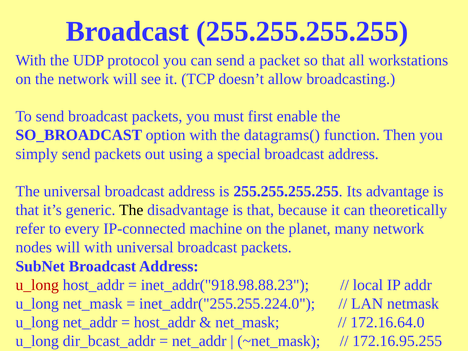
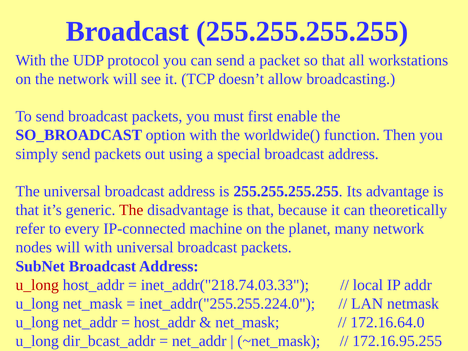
datagrams(: datagrams( -> worldwide( (282, 135)
The colour: black -> red (131, 210)
inet_addr("918.98.88.23: inet_addr("918.98.88.23 -> inet_addr("218.74.03.33 (225, 285)
